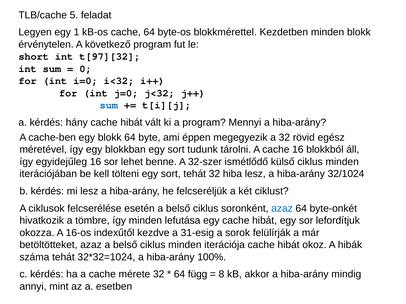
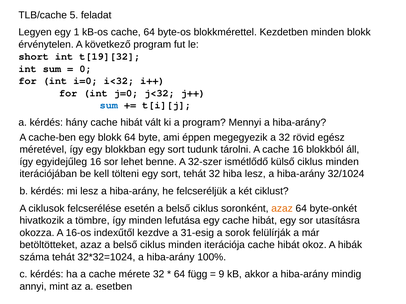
t[97][32: t[97][32 -> t[19][32 (110, 57)
azaz colour: blue -> orange (282, 209)
lefordítjuk: lefordítjuk -> utasításra (338, 221)
8: 8 -> 9 (221, 275)
